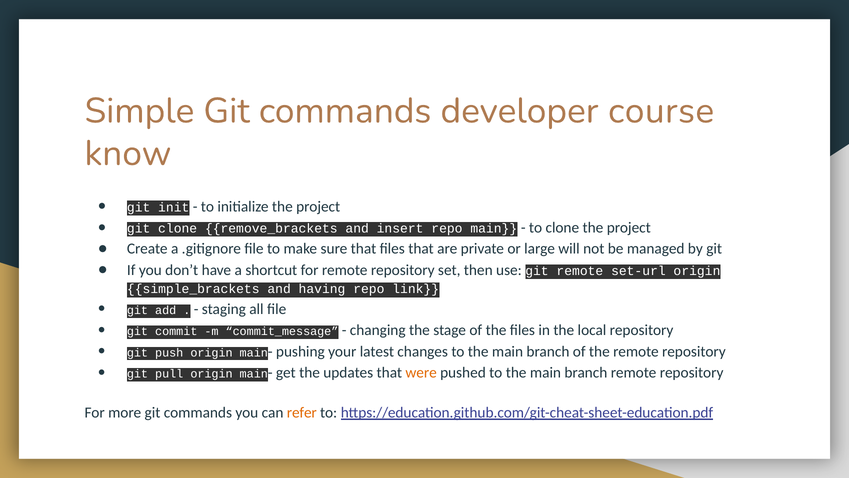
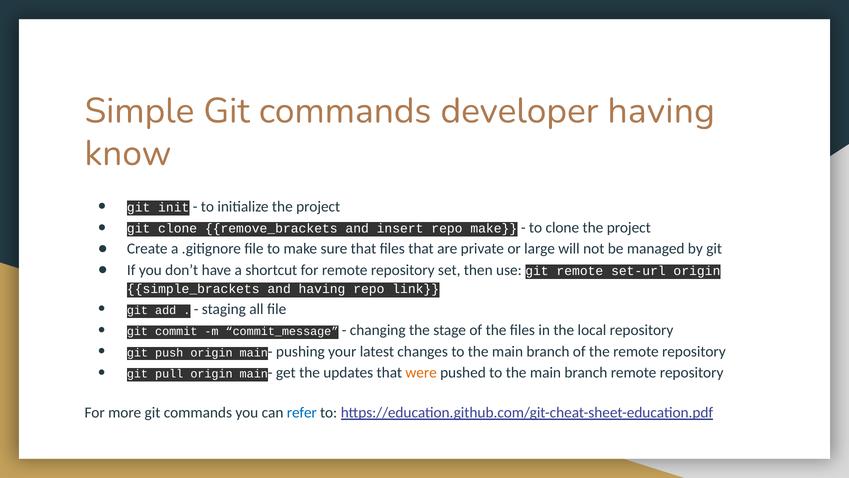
developer course: course -> having (661, 111)
repo main: main -> make (494, 228)
refer colour: orange -> blue (302, 412)
